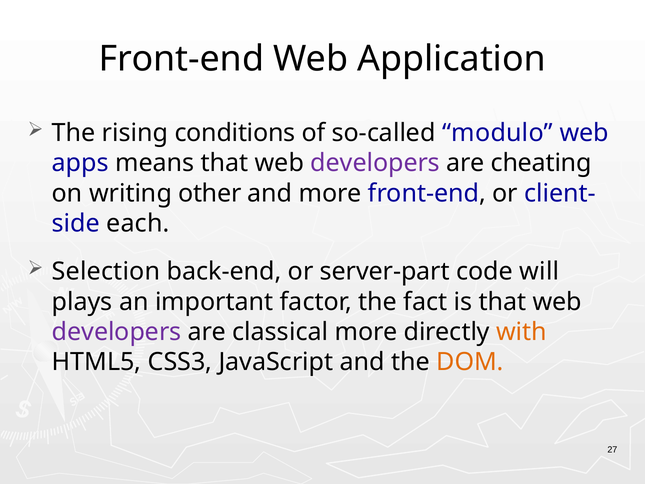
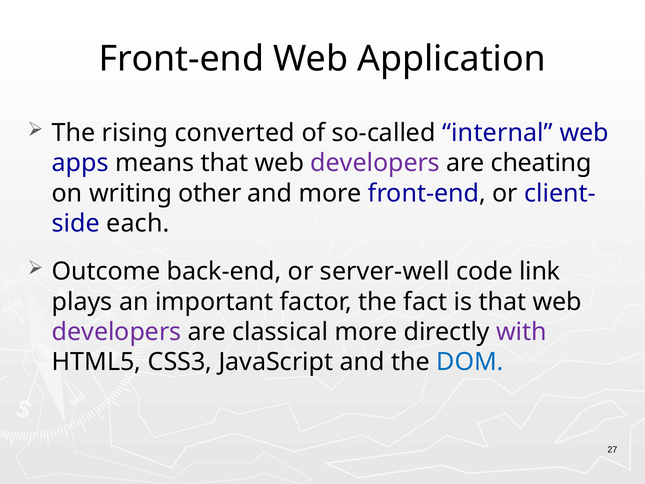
conditions: conditions -> converted (235, 133)
modulo: modulo -> internal (498, 133)
Selection: Selection -> Outcome (106, 272)
server-part: server-part -> server-well (385, 272)
will: will -> link (540, 272)
with colour: orange -> purple (522, 332)
DOM colour: orange -> blue (470, 362)
